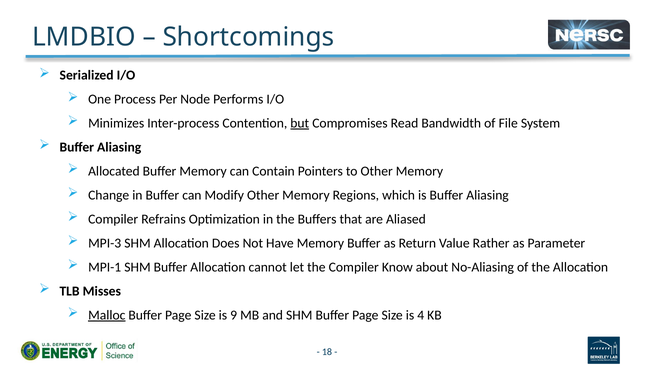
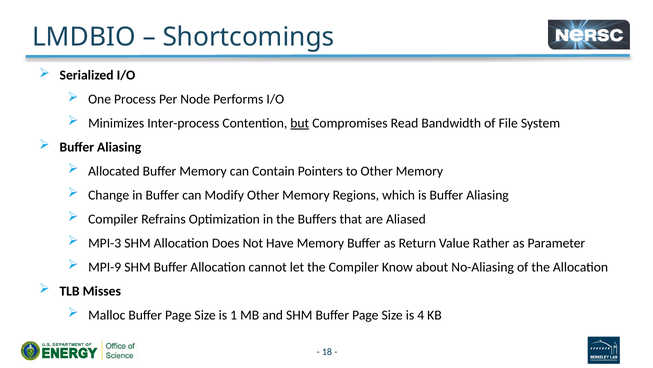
MPI-1: MPI-1 -> MPI-9 (105, 267)
Malloc underline: present -> none (107, 314)
9: 9 -> 1 (234, 314)
